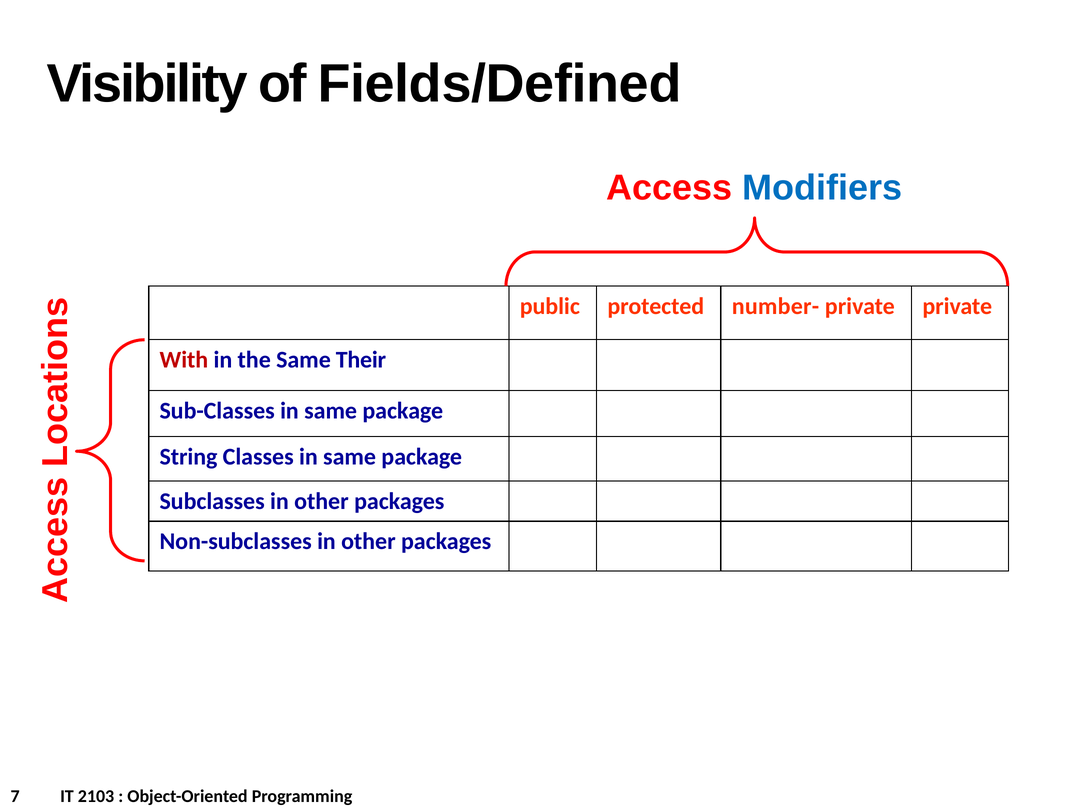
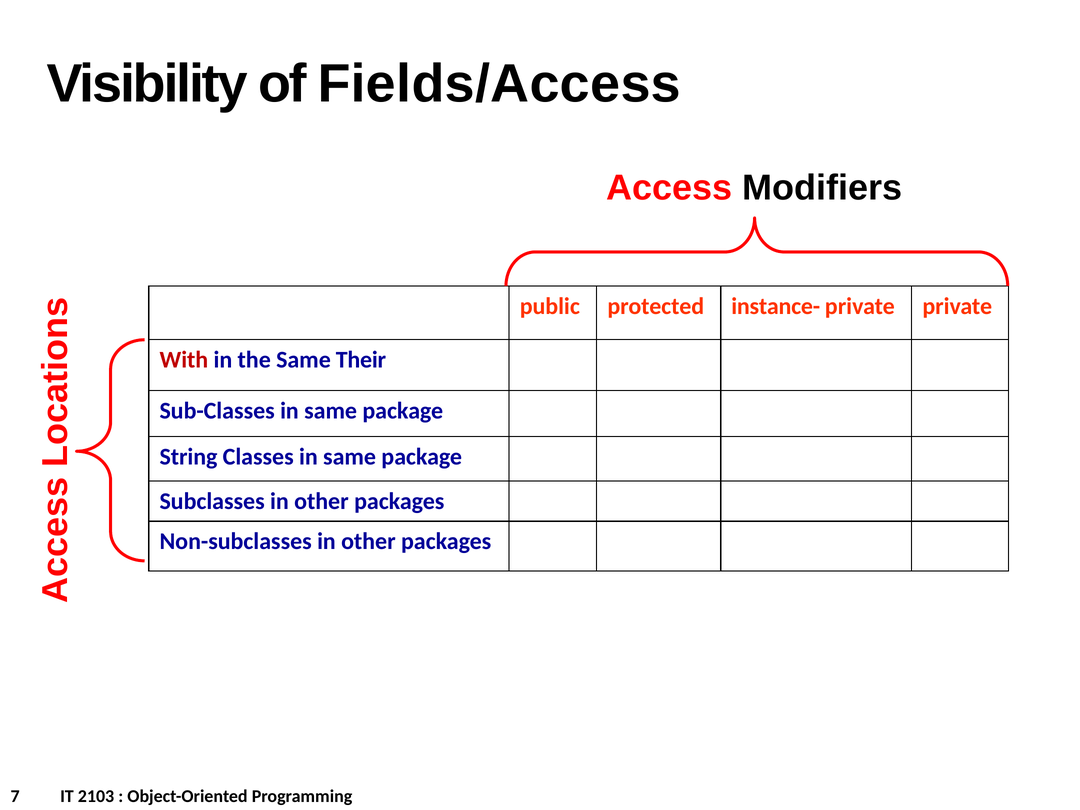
Fields/Defined: Fields/Defined -> Fields/Access (499, 84)
Modifiers colour: blue -> black (822, 188)
number-: number- -> instance- (776, 306)
